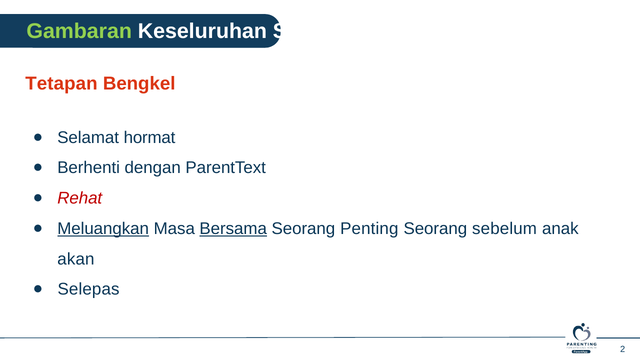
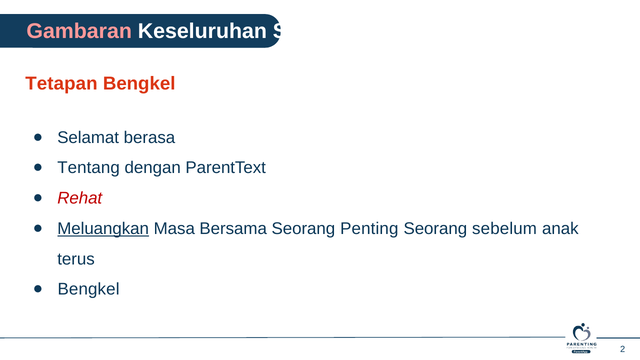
Gambaran colour: light green -> pink (79, 31)
hormat: hormat -> berasa (149, 137)
Berhenti: Berhenti -> Tentang (89, 168)
Bersama underline: present -> none (233, 229)
akan: akan -> terus (76, 259)
Selepas: Selepas -> Bengkel (89, 289)
